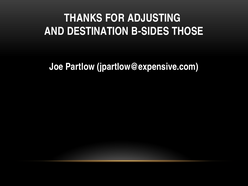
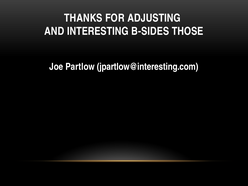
DESTINATION: DESTINATION -> INTERESTING (98, 31)
jpartlow@expensive.com: jpartlow@expensive.com -> jpartlow@interesting.com (148, 67)
